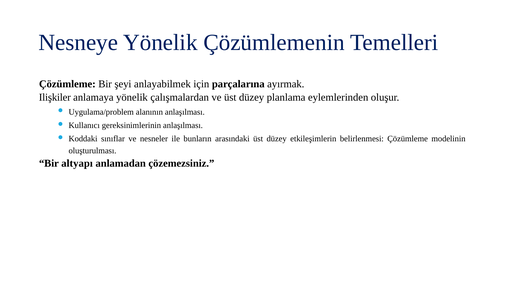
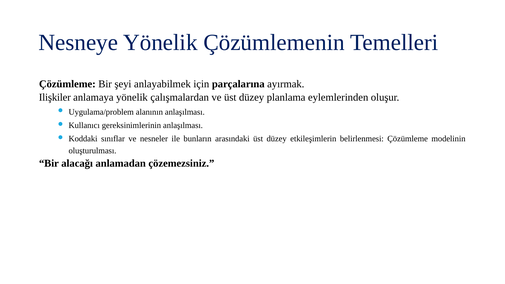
altyapı: altyapı -> alacağı (77, 163)
